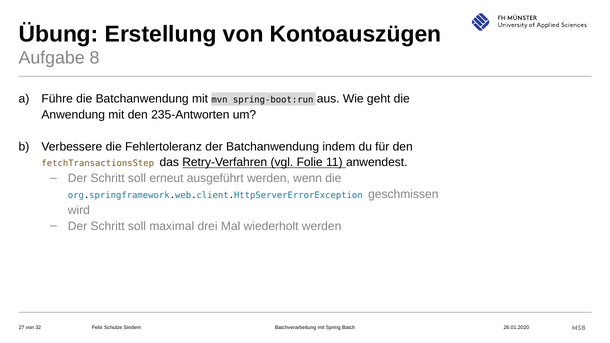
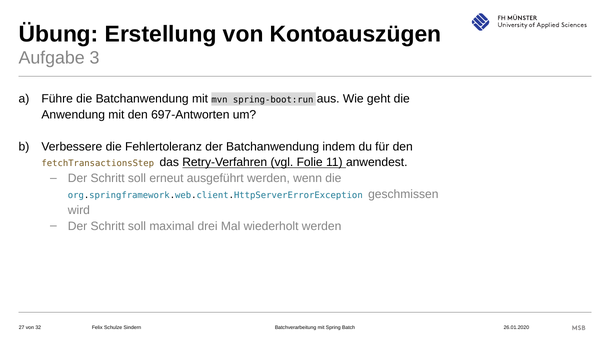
8: 8 -> 3 (95, 58)
235-Antworten: 235-Antworten -> 697-Antworten (190, 115)
